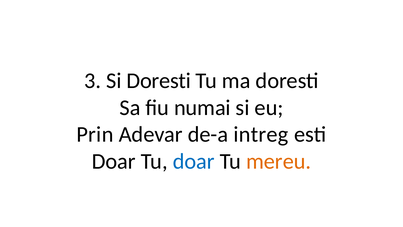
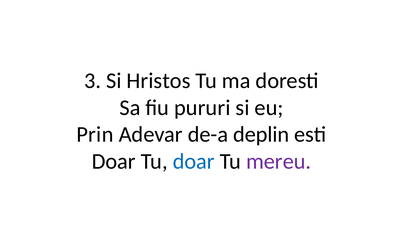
Si Doresti: Doresti -> Hristos (159, 81)
numai: numai -> pururi (202, 108)
intreg: intreg -> deplin (261, 134)
mereu colour: orange -> purple (279, 161)
